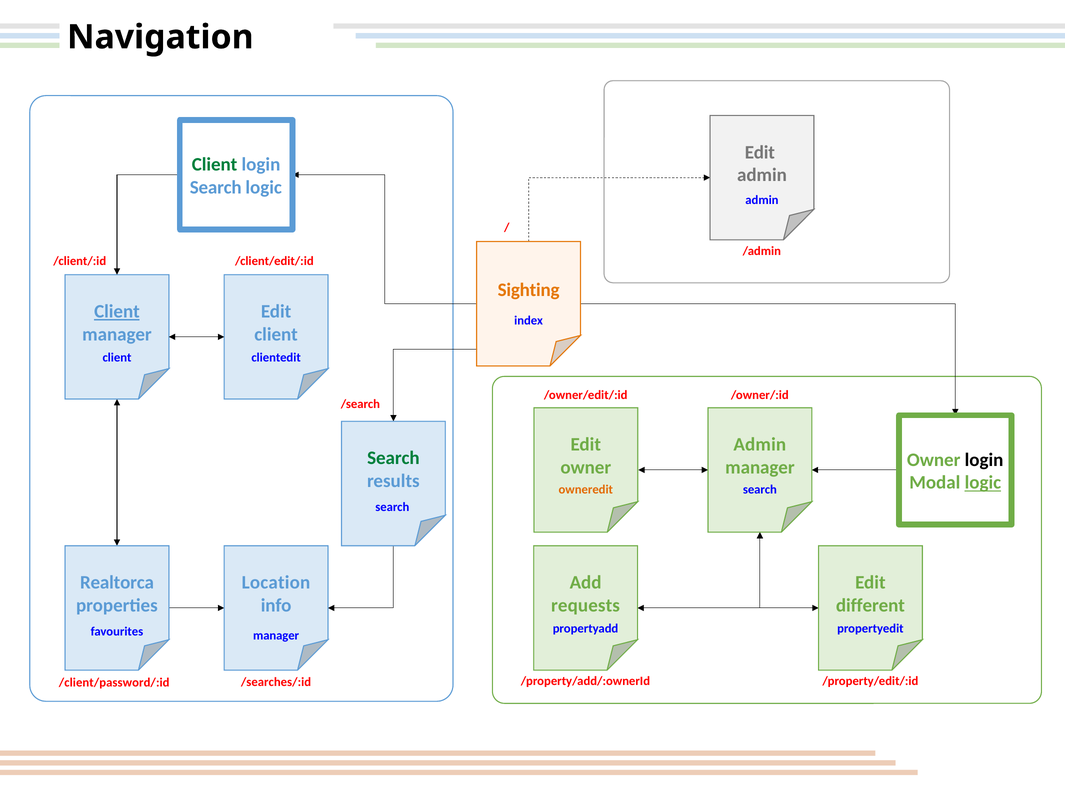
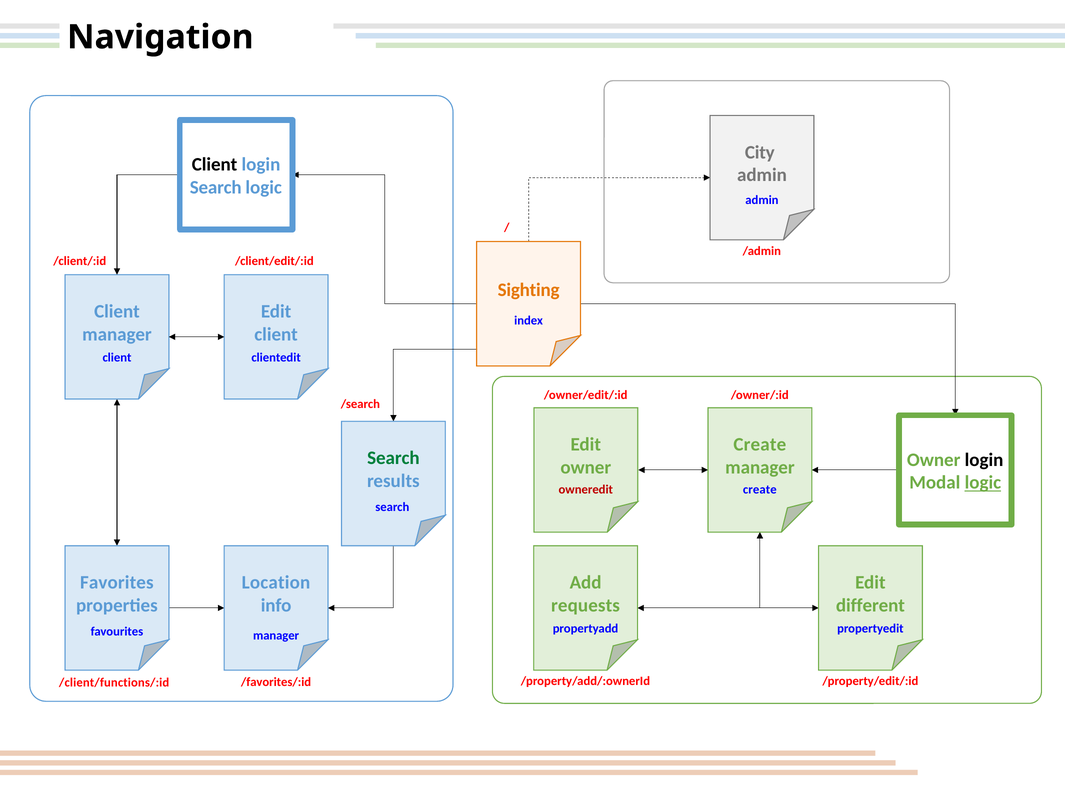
Edit: Edit -> City (760, 152)
Client colour: green -> black (215, 165)
Client underline: present -> none (117, 311)
Admin: Admin -> Create (760, 444)
owneredit colour: orange -> red (586, 490)
search: search -> create (760, 490)
Realtorca: Realtorca -> Favorites (117, 582)
/client/password/:id: /client/password/:id -> /client/functions/:id (114, 682)
/searches/:id: /searches/:id -> /favorites/:id (276, 682)
